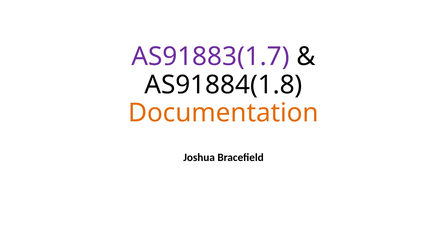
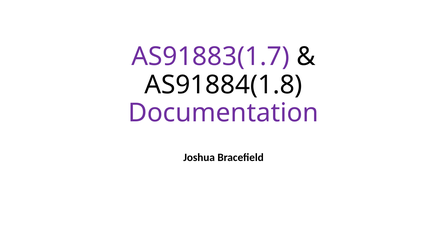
Documentation colour: orange -> purple (223, 113)
